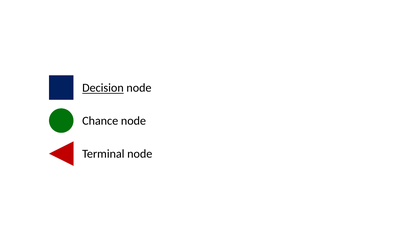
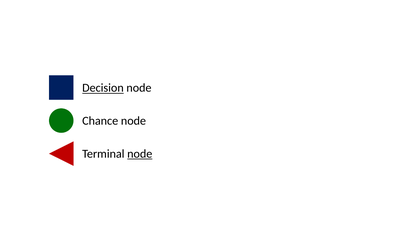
node underline: none -> present (140, 154)
